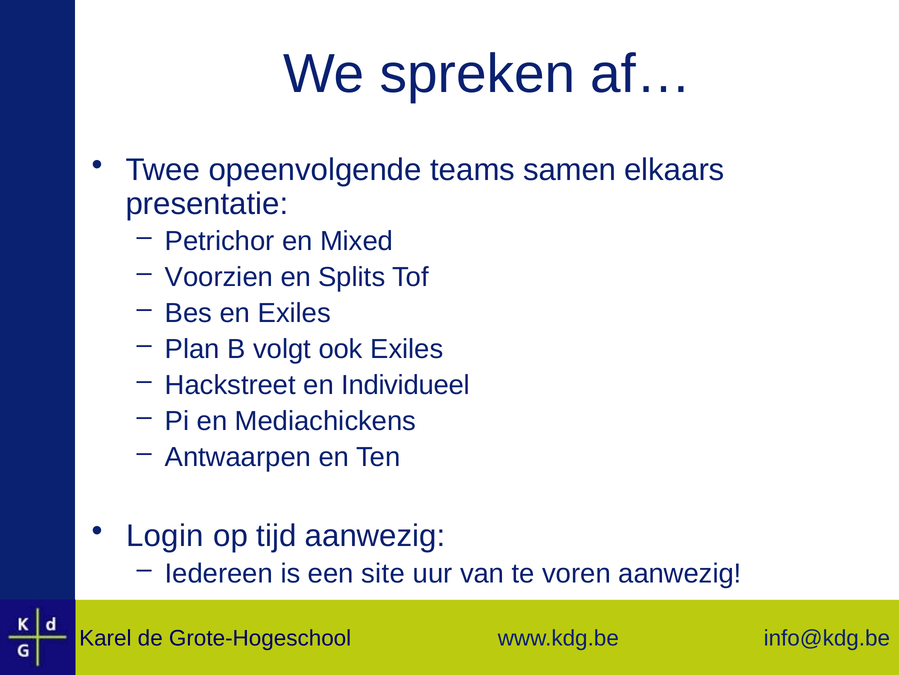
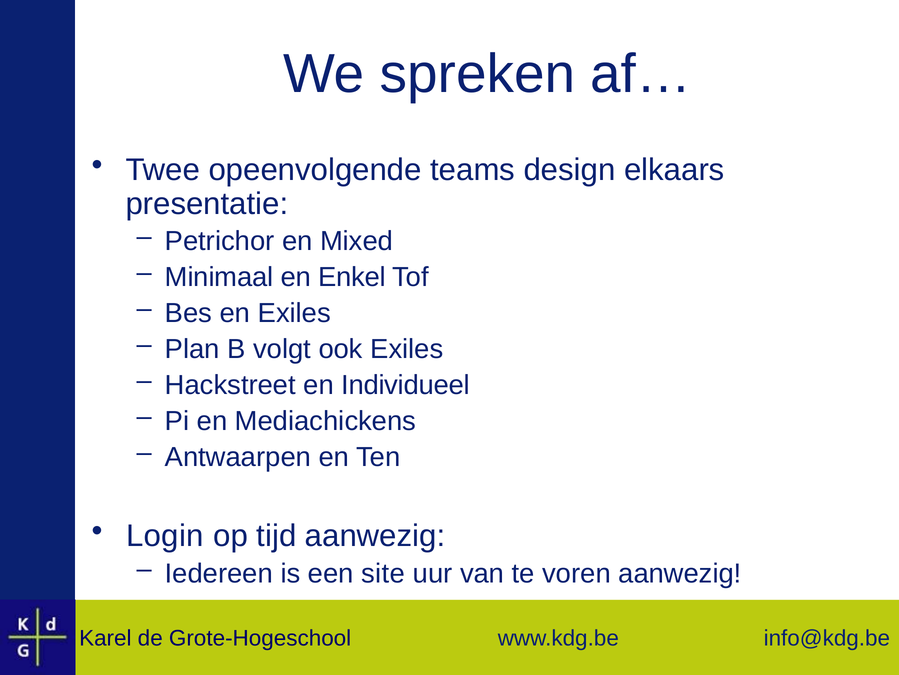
samen: samen -> design (570, 170)
Voorzien: Voorzien -> Minimaal (219, 277)
Splits: Splits -> Enkel (352, 277)
